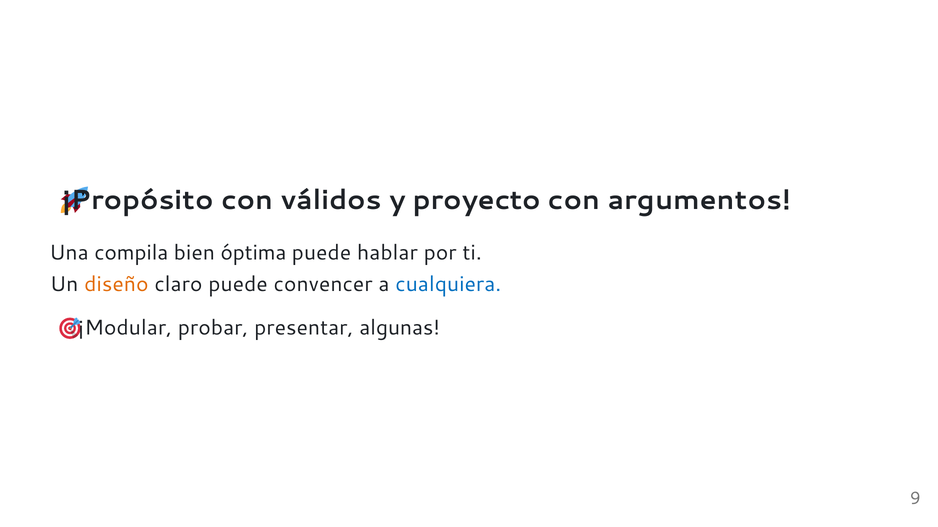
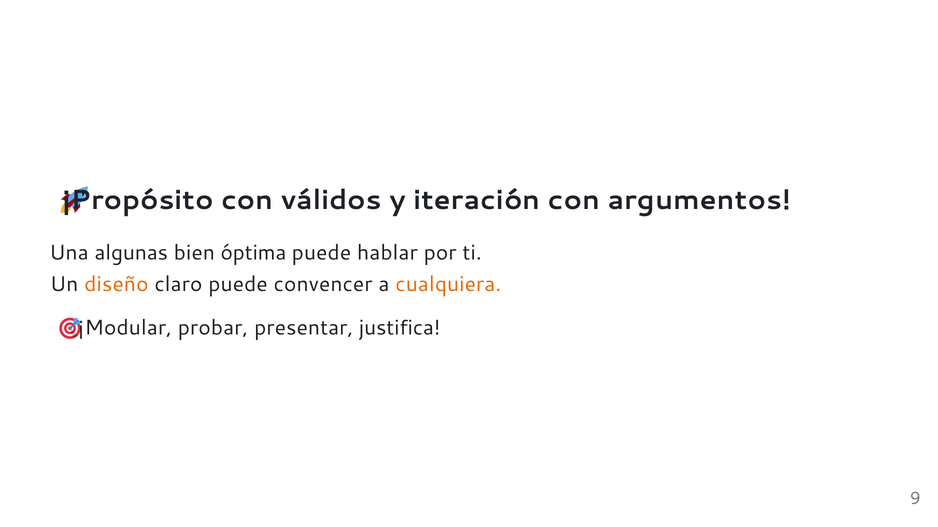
proyecto: proyecto -> iteración (477, 200)
compila: compila -> algunas (131, 253)
cualquiera colour: blue -> orange (448, 284)
algunas: algunas -> justifica (400, 328)
